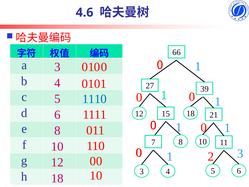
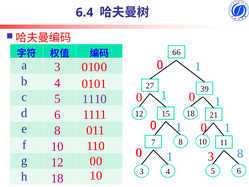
4.6: 4.6 -> 6.4 (85, 12)
1110 colour: blue -> purple (94, 99)
2: 2 -> 3 (211, 156)
1 3: 3 -> 8 (240, 153)
